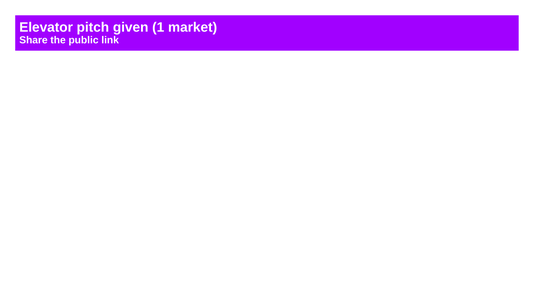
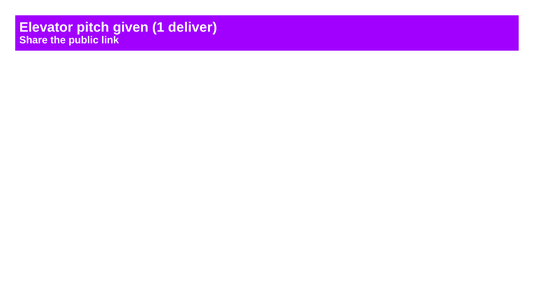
market: market -> deliver (193, 27)
